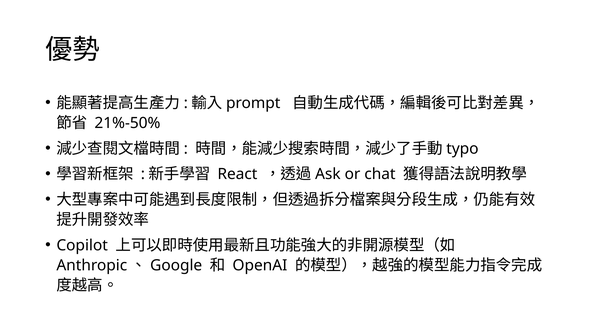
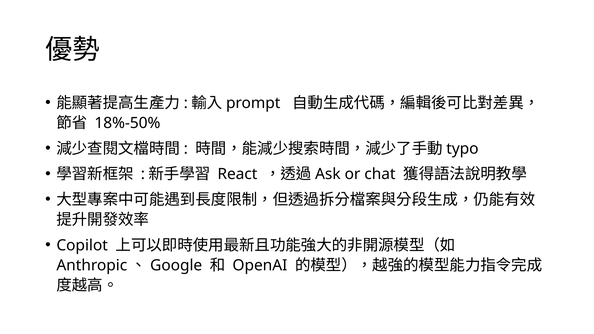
21%-50%: 21%-50% -> 18%-50% (127, 123)
